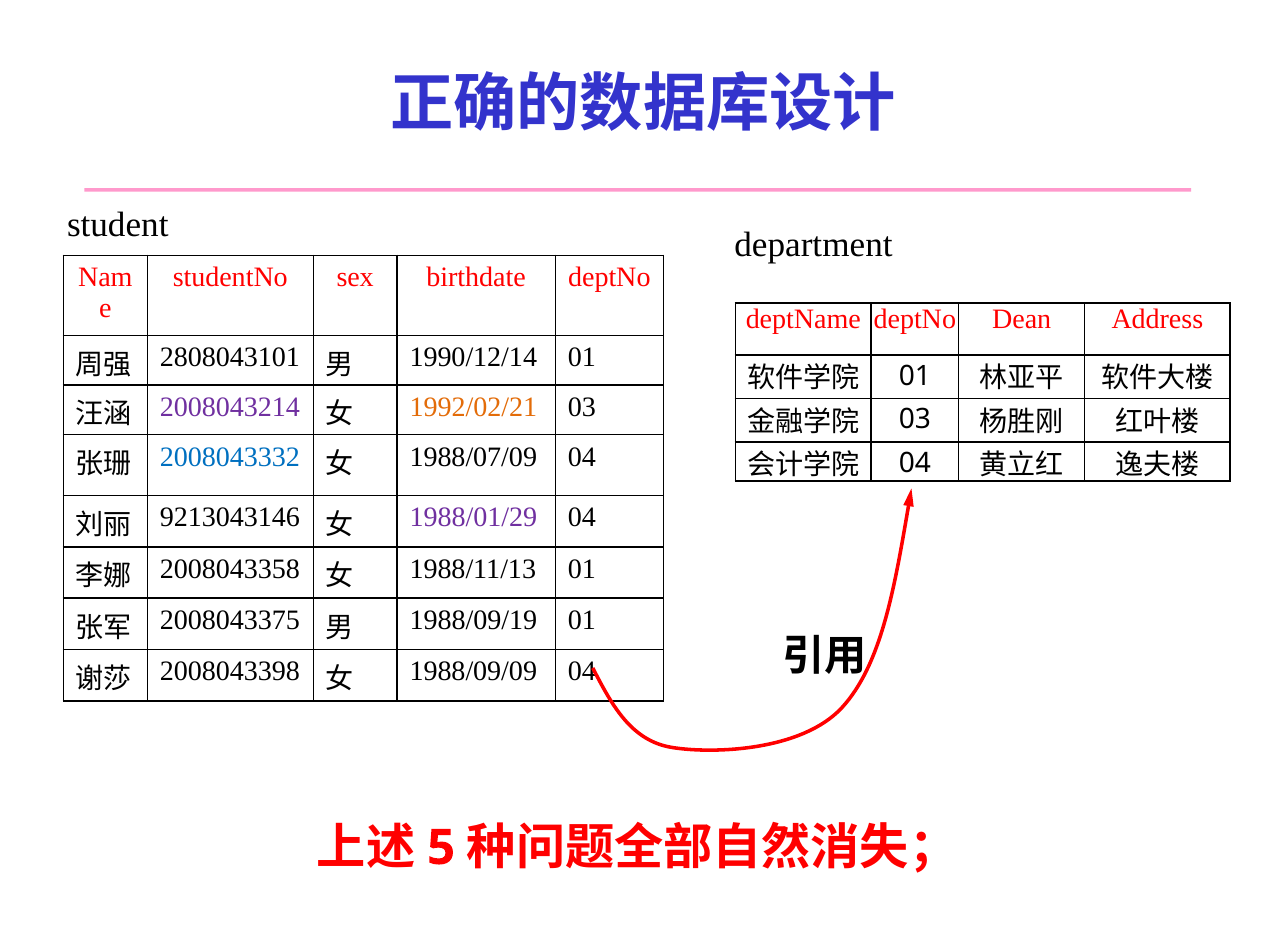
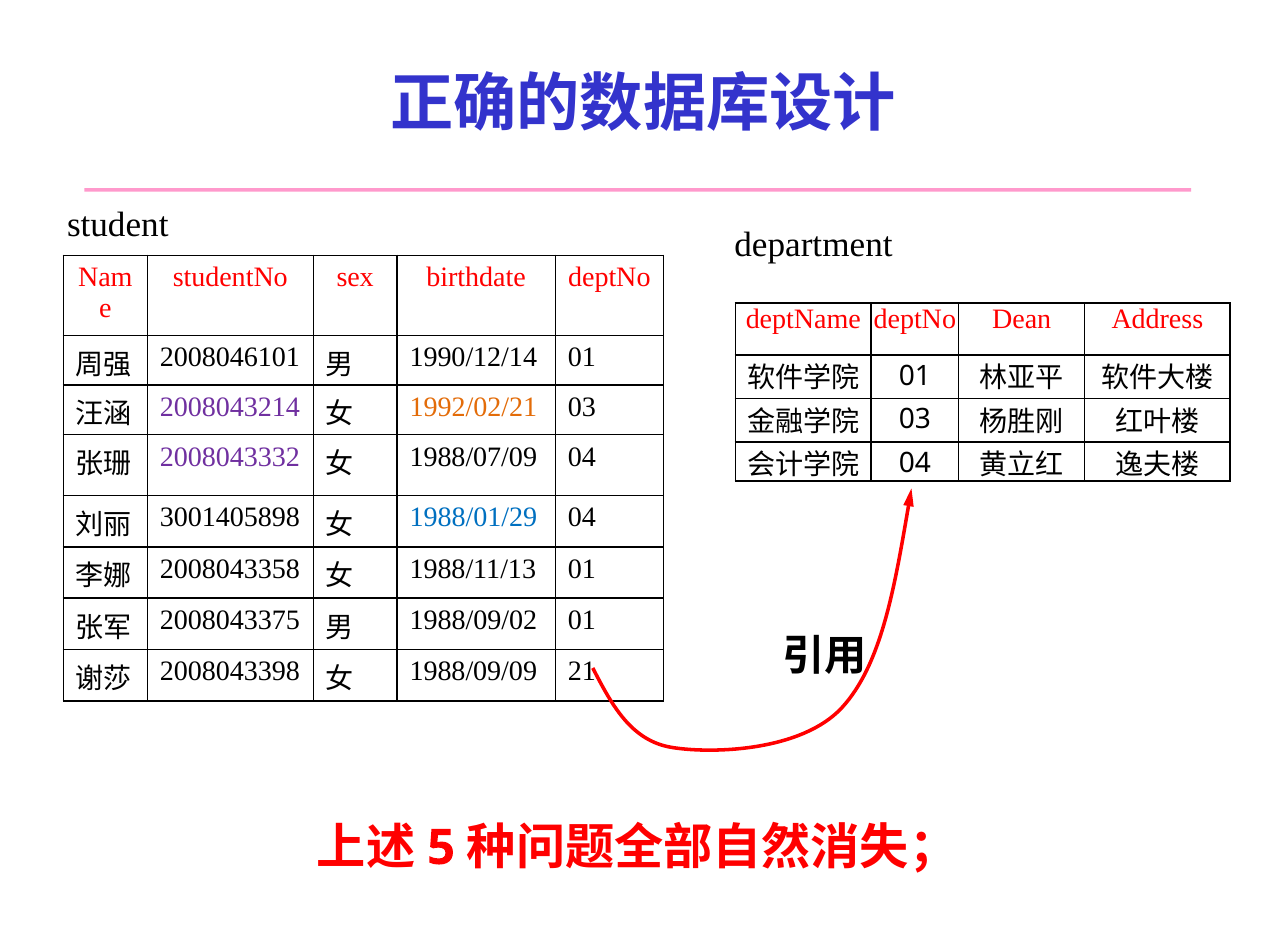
2808043101: 2808043101 -> 2008046101 (230, 357)
2008043332 colour: blue -> purple (230, 457)
9213043146: 9213043146 -> 3001405898 (230, 517)
1988/01/29 colour: purple -> blue (473, 517)
1988/09/19: 1988/09/19 -> 1988/09/02 (473, 620)
1988/09/09 04: 04 -> 21 (582, 672)
